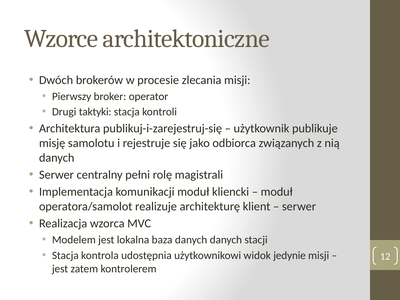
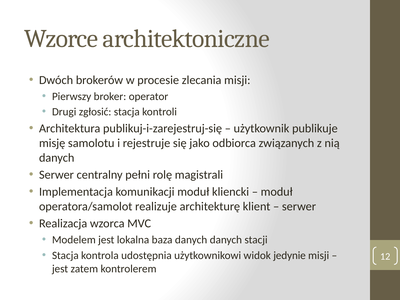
taktyki: taktyki -> zgłosić (95, 112)
